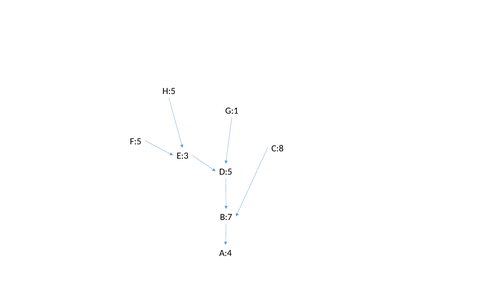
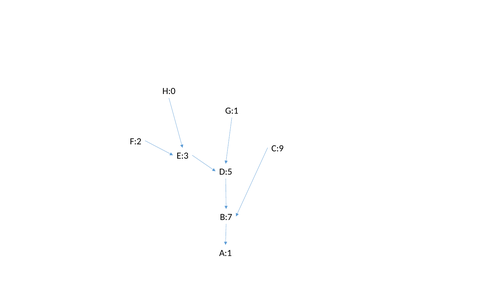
H:5: H:5 -> H:0 (169, 91)
F:5: F:5 -> F:2 (136, 141)
C:8: C:8 -> C:9 (277, 148)
A:4: A:4 -> A:1 (225, 253)
